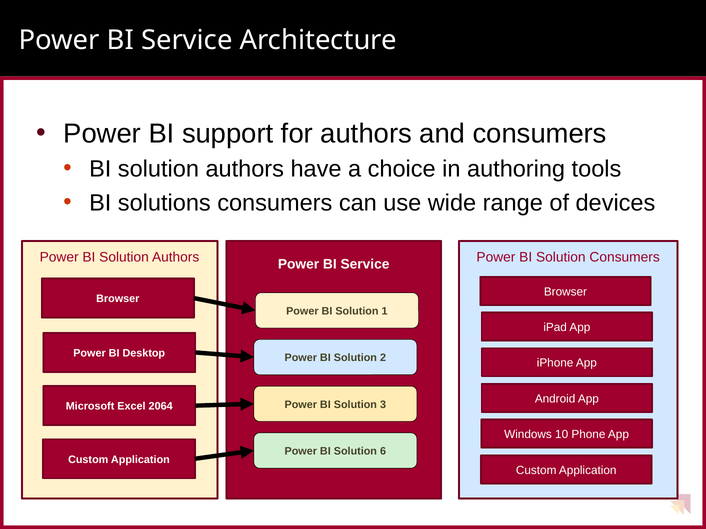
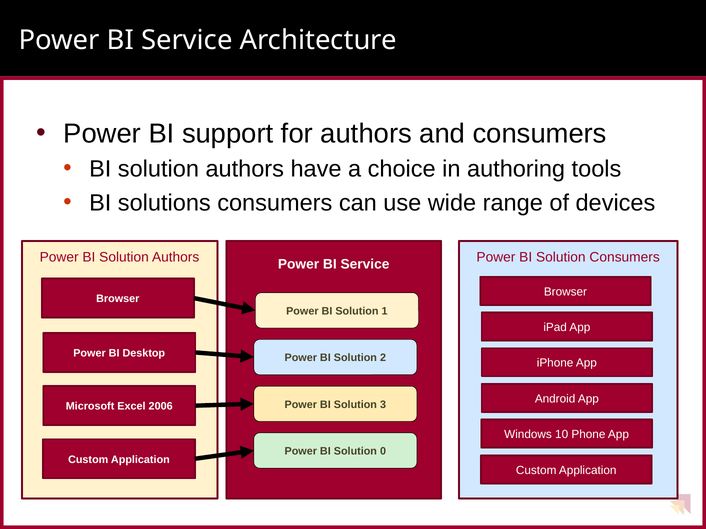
2064: 2064 -> 2006 (161, 407)
6: 6 -> 0 (383, 452)
